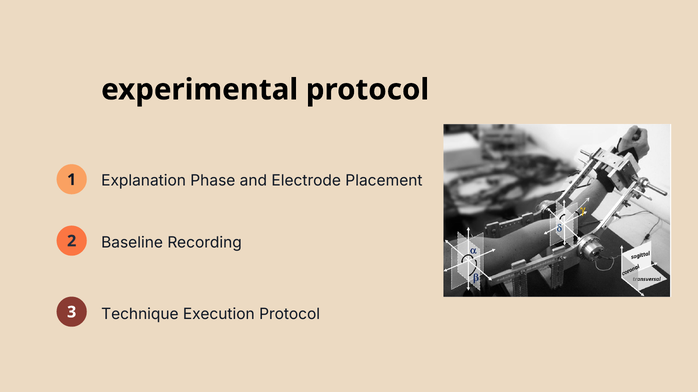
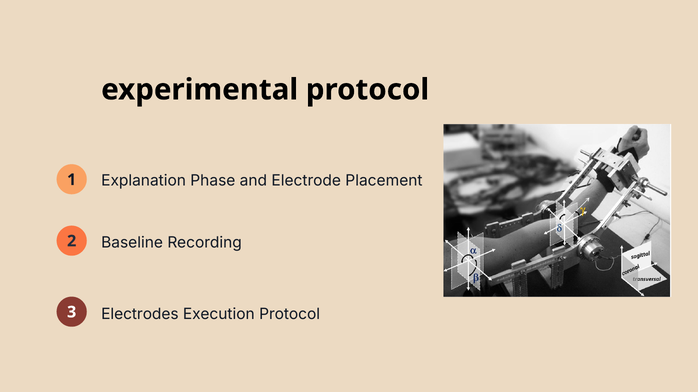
Technique: Technique -> Electrodes (140, 314)
